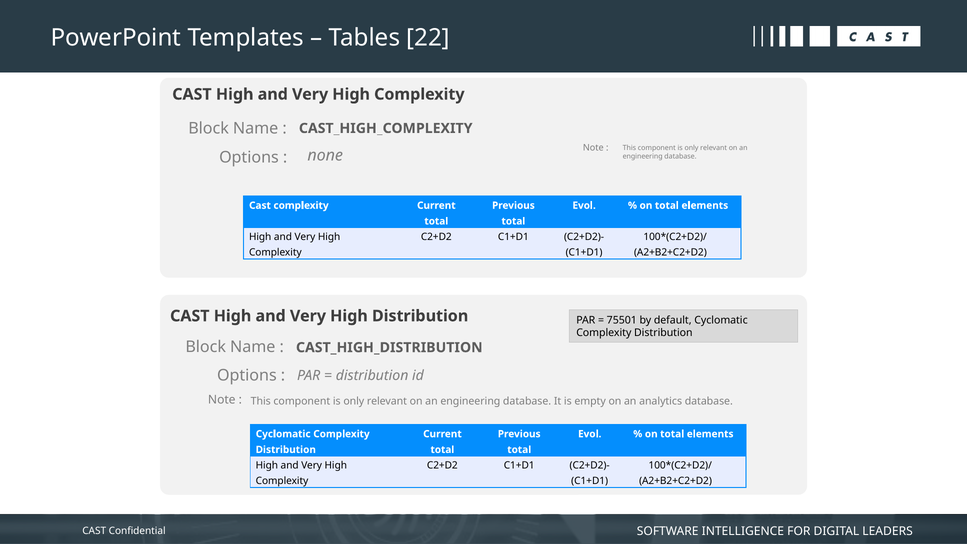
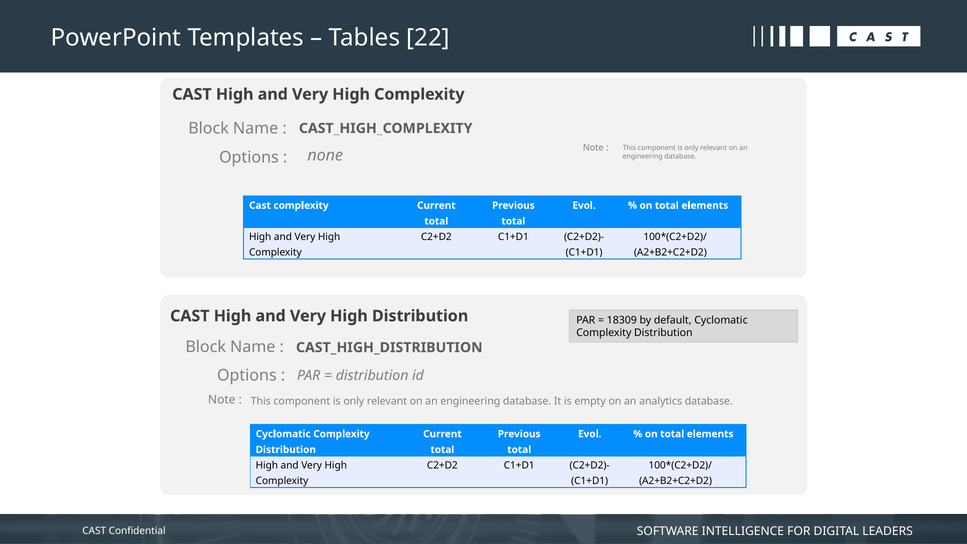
75501: 75501 -> 18309 (622, 320)
